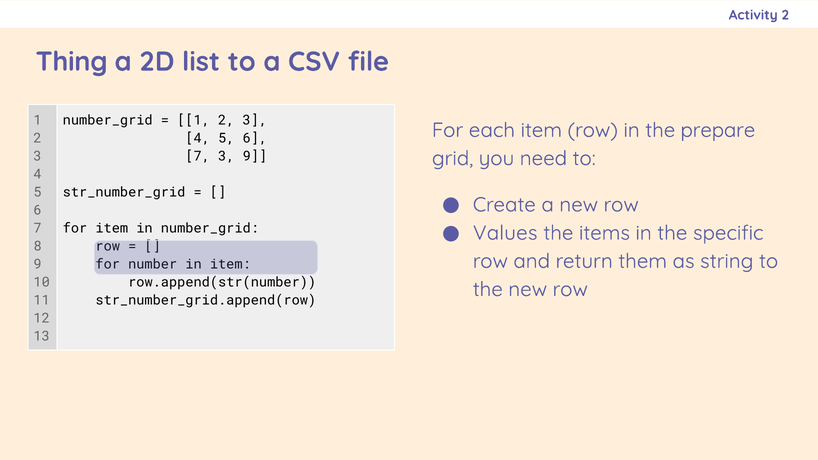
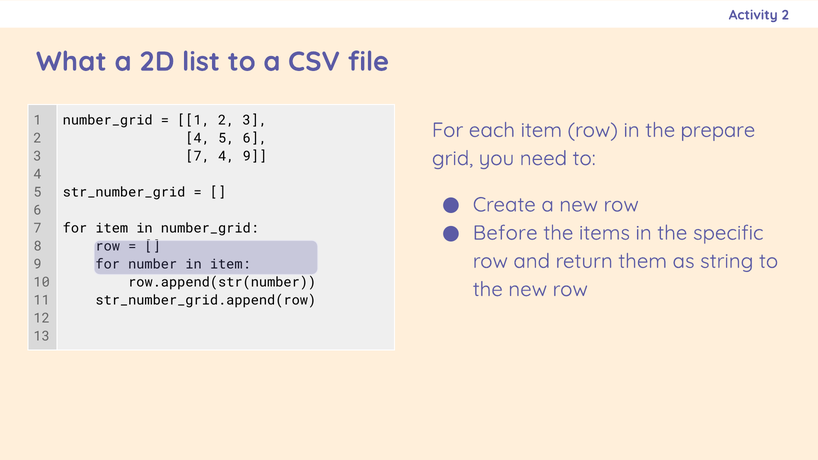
Thing: Thing -> What (71, 62)
7 3: 3 -> 4 (226, 156)
Values: Values -> Before (505, 233)
